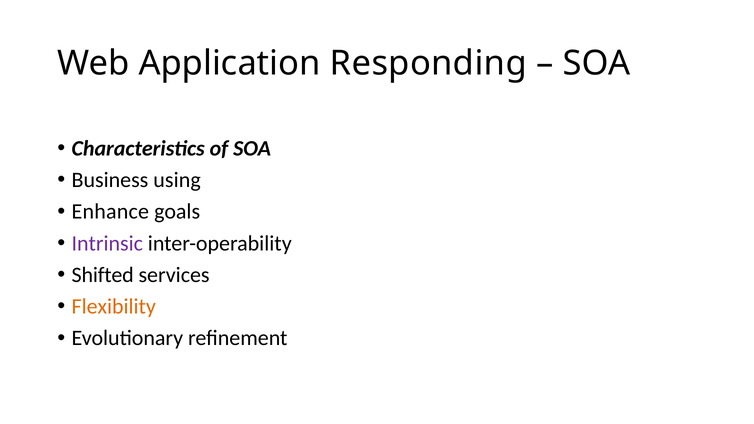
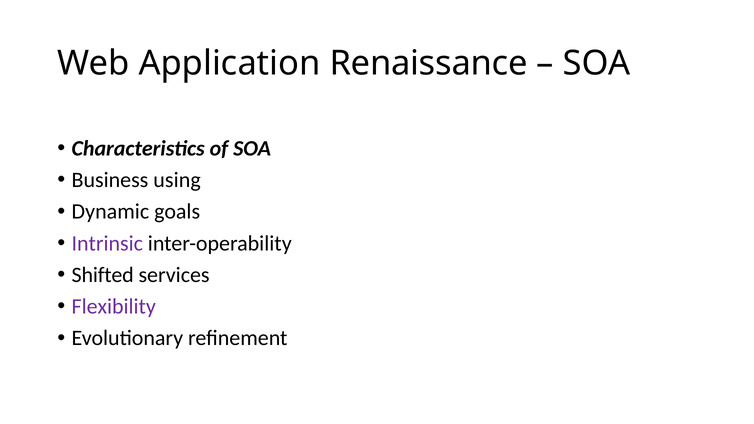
Responding: Responding -> Renaissance (429, 63)
Enhance: Enhance -> Dynamic (110, 212)
Flexibility colour: orange -> purple (114, 307)
